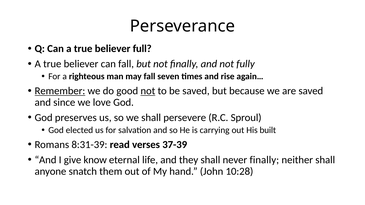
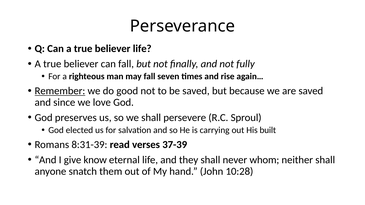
believer full: full -> life (142, 49)
not underline: present -> none (148, 91)
never finally: finally -> whom (264, 160)
